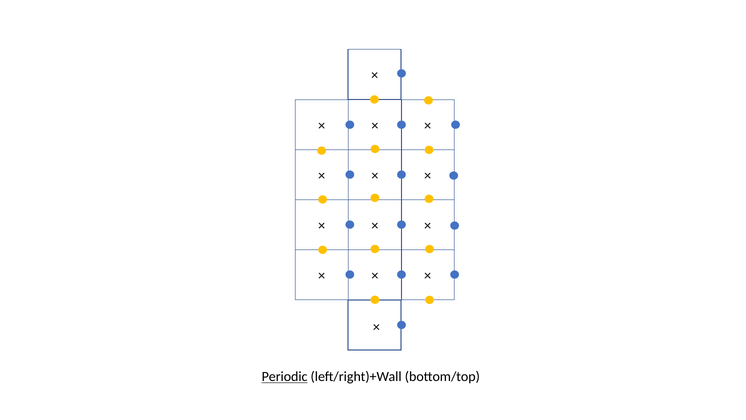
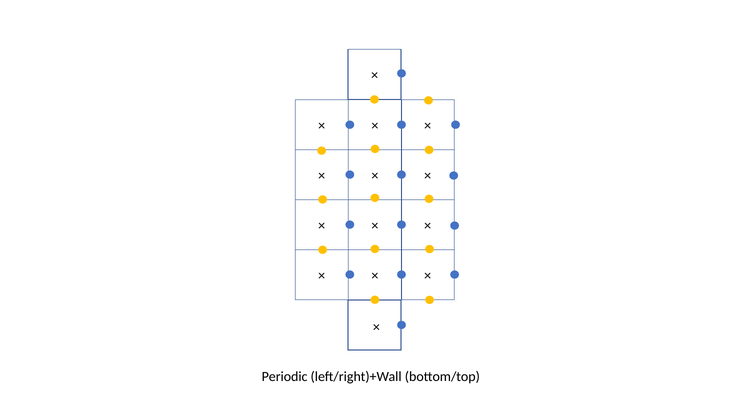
Periodic underline: present -> none (285, 376)
